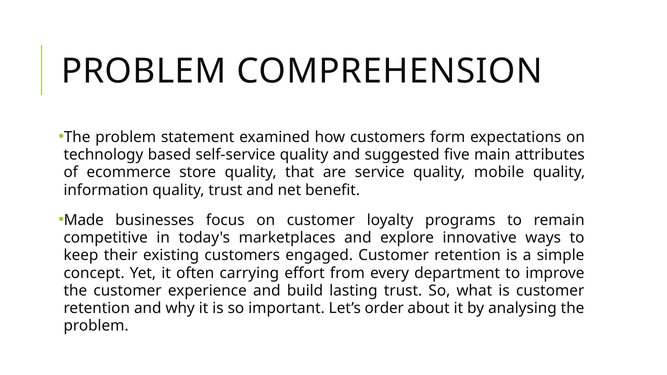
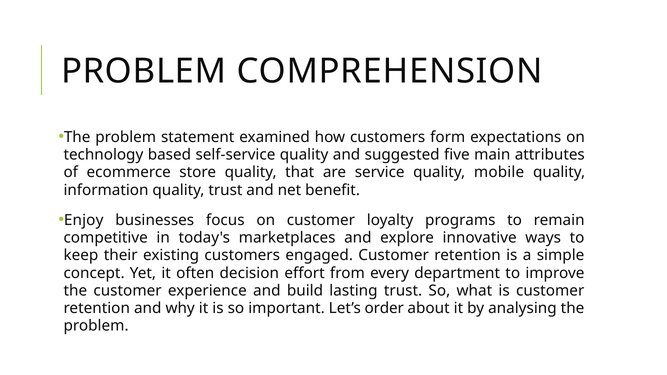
Made: Made -> Enjoy (84, 220)
carrying: carrying -> decision (249, 273)
